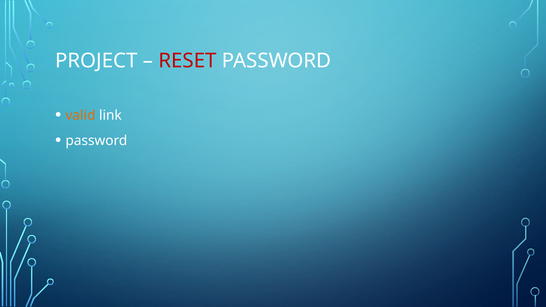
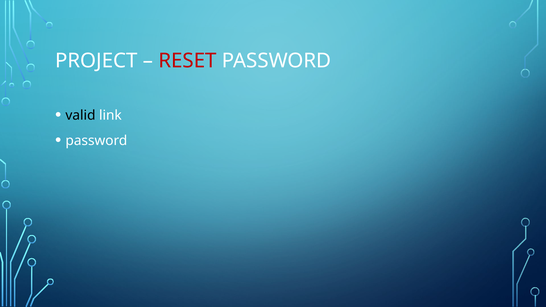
valid colour: orange -> black (80, 115)
